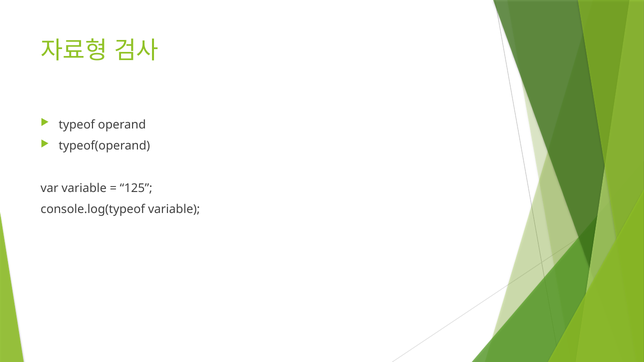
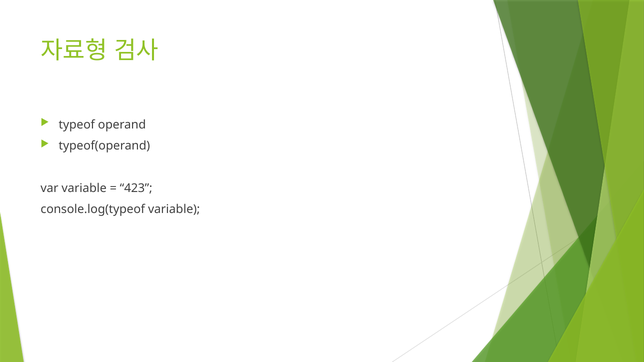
125: 125 -> 423 (136, 188)
